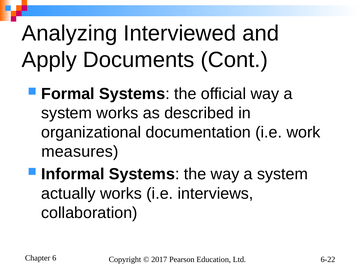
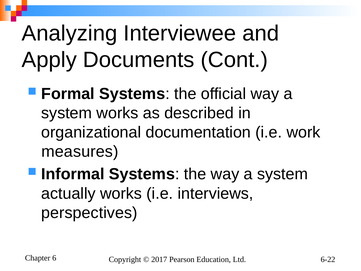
Interviewed: Interviewed -> Interviewee (180, 33)
collaboration: collaboration -> perspectives (89, 213)
